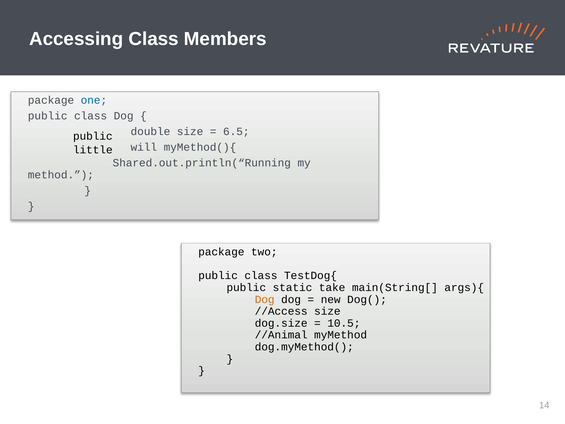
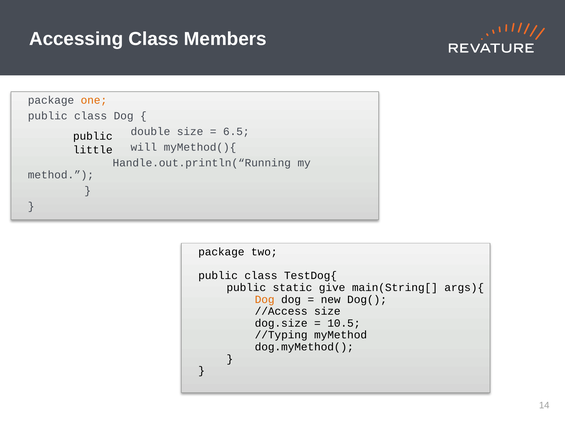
one colour: blue -> orange (94, 100)
Shared.out.println(“Running: Shared.out.println(“Running -> Handle.out.println(“Running (202, 163)
take: take -> give (332, 287)
//Animal: //Animal -> //Typing (281, 335)
